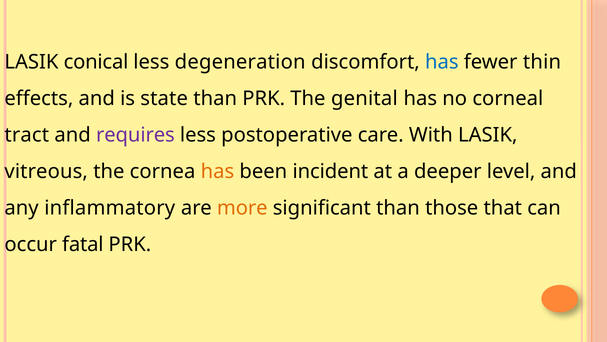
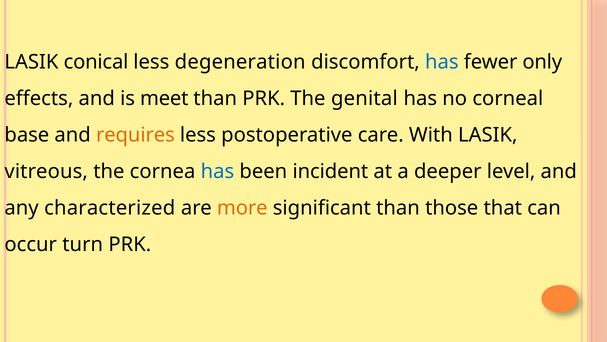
thin: thin -> only (542, 62)
state: state -> meet (164, 98)
tract: tract -> base (27, 135)
requires colour: purple -> orange (135, 135)
has colour: orange -> blue (217, 171)
inflammatory: inflammatory -> characterized (110, 208)
fatal: fatal -> turn (83, 244)
